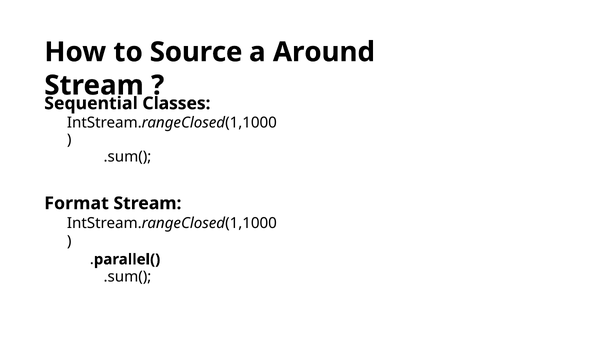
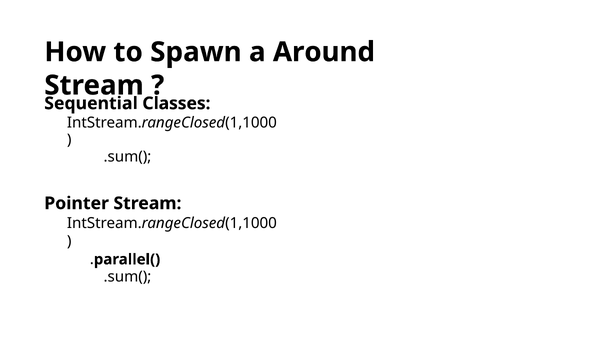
Source: Source -> Spawn (196, 52)
Format: Format -> Pointer (77, 204)
